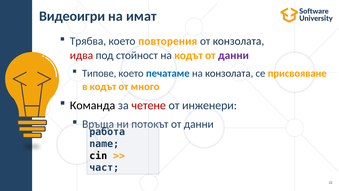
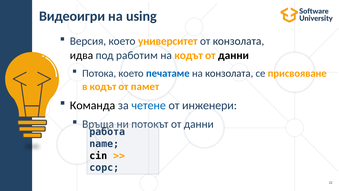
имат: имат -> using (141, 16)
Трябва: Трябва -> Версия (88, 41)
повторения: повторения -> университет (168, 41)
идва colour: red -> black (81, 55)
стойност: стойност -> работим (137, 55)
данни colour: purple -> black (233, 55)
Типове: Типове -> Потока (99, 73)
много: много -> памет (145, 87)
четене colour: red -> blue (149, 105)
част: част -> сорс (104, 167)
